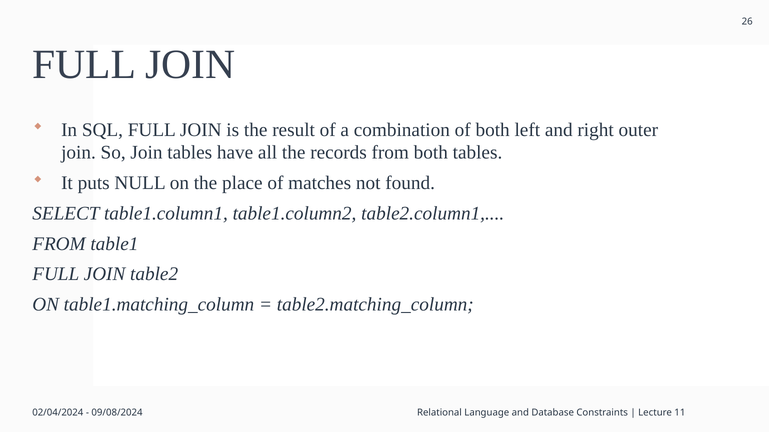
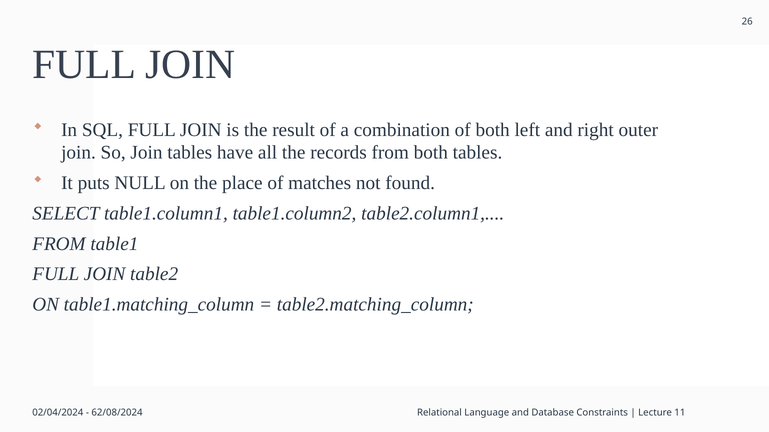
09/08/2024: 09/08/2024 -> 62/08/2024 (117, 413)
